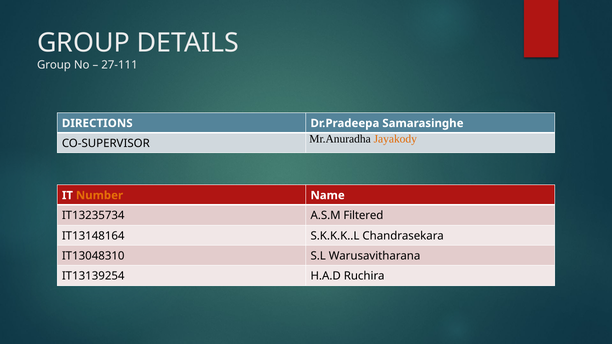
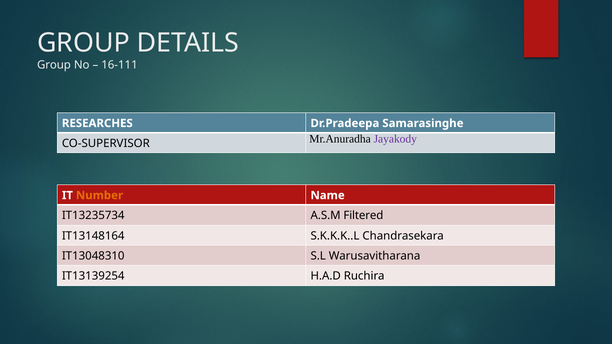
27-111: 27-111 -> 16-111 (119, 65)
DIRECTIONS: DIRECTIONS -> RESEARCHES (97, 123)
Jayakody colour: orange -> purple (395, 139)
